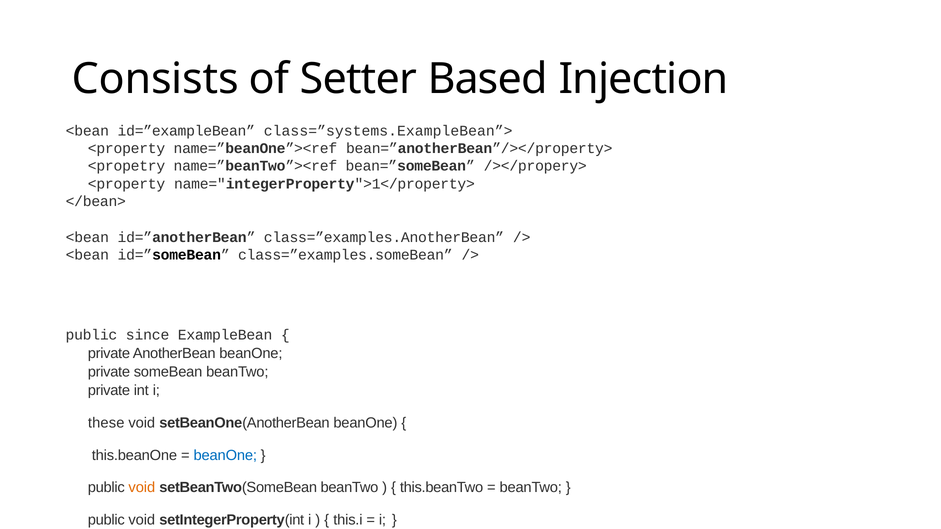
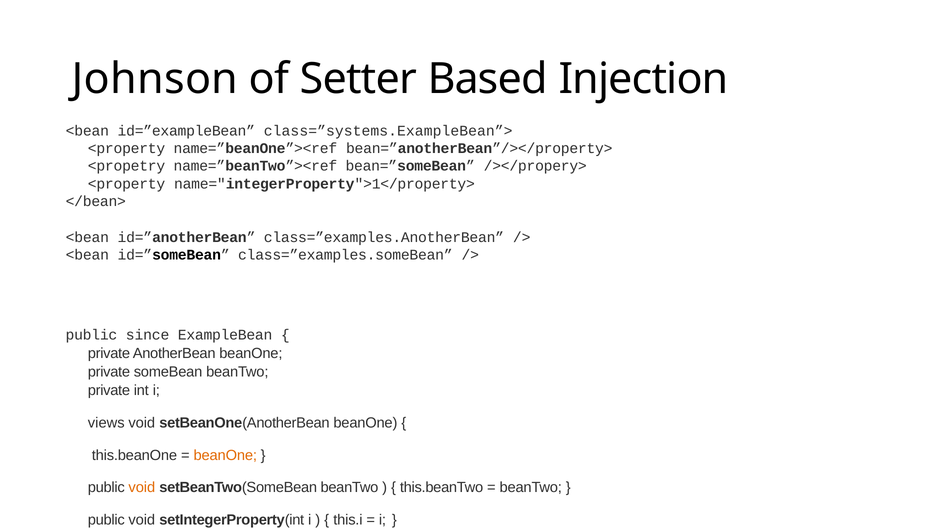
Consists: Consists -> Johnson (155, 79)
these: these -> views (106, 423)
beanOne colour: blue -> orange (225, 455)
